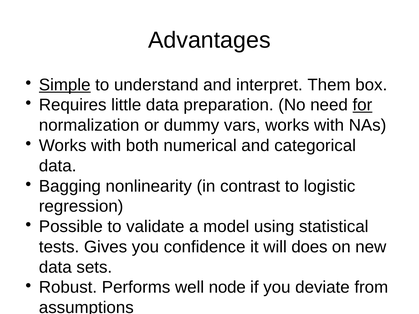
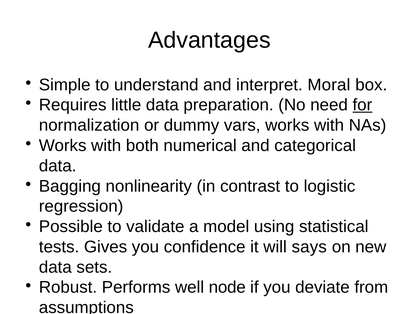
Simple underline: present -> none (65, 85)
Them: Them -> Moral (329, 85)
does: does -> says (309, 247)
